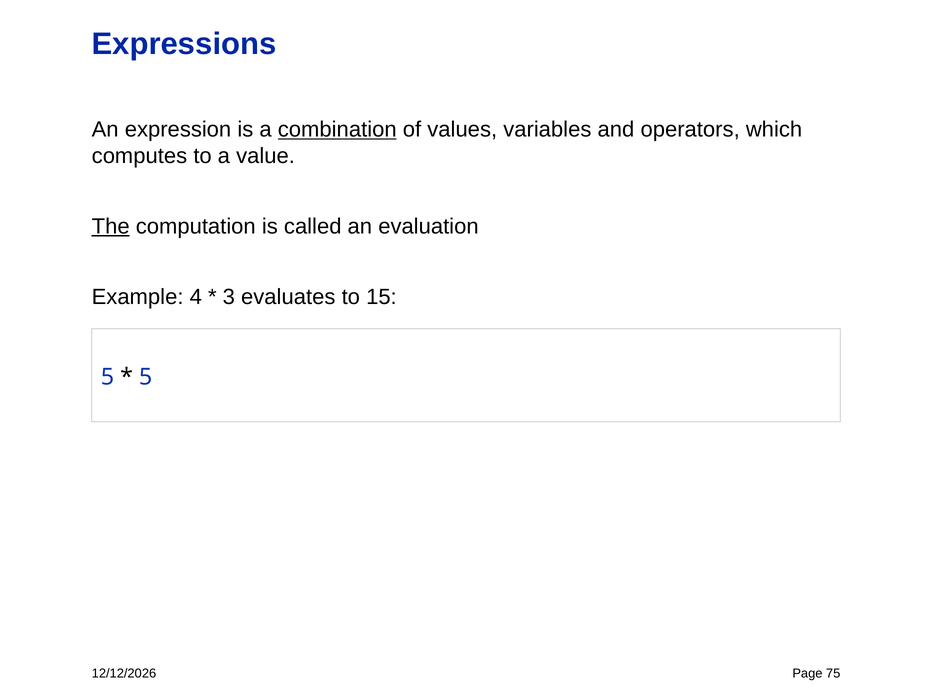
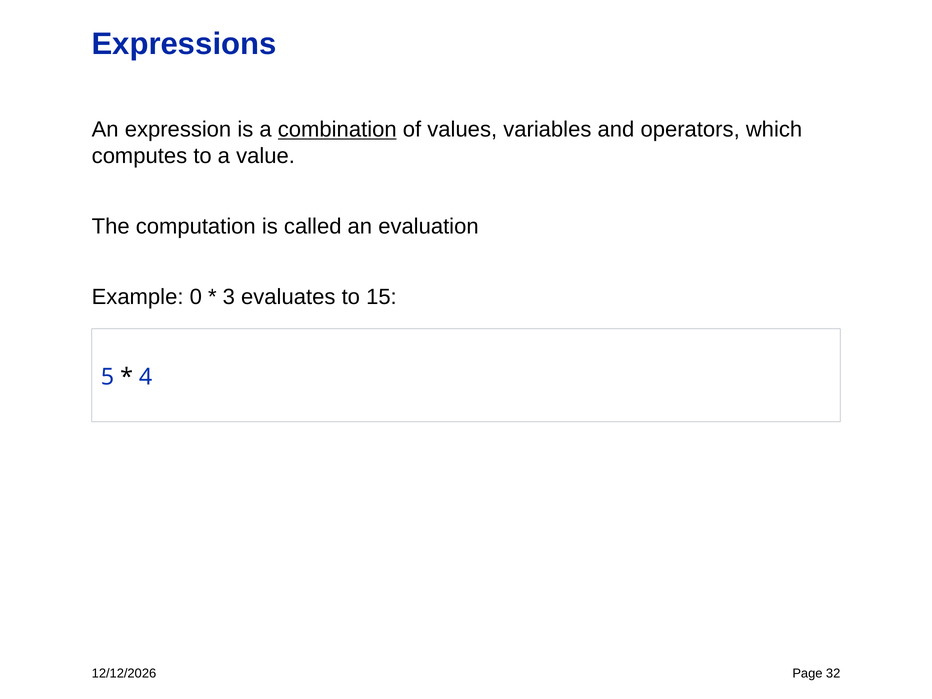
The underline: present -> none (111, 226)
4: 4 -> 0 (196, 297)
5: 5 -> 4 (146, 377)
75: 75 -> 32 (833, 674)
